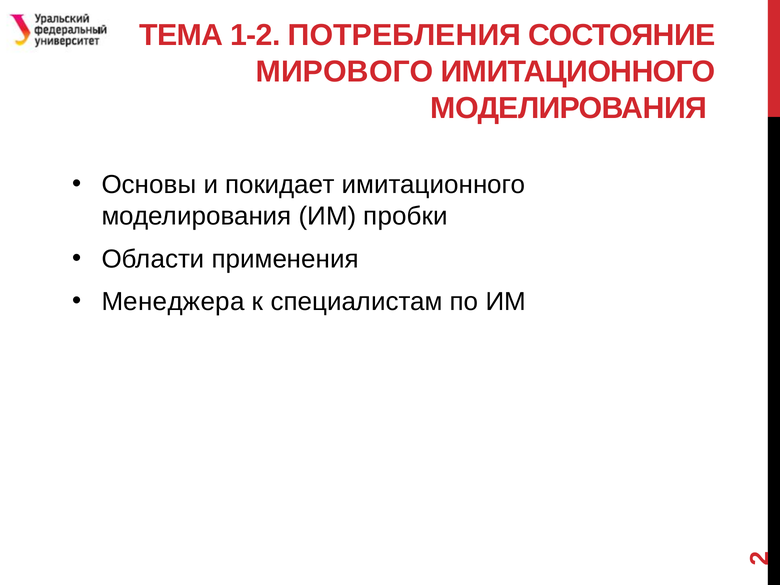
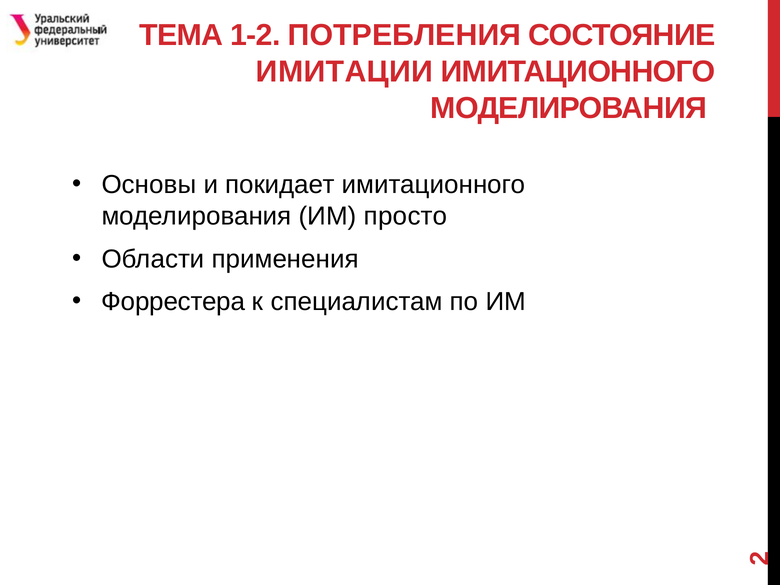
МИРОВОГО: МИРОВОГО -> ИМИТАЦИИ (345, 72)
пробки: пробки -> просто (406, 216)
Менеджера: Менеджера -> Форрестера (173, 302)
